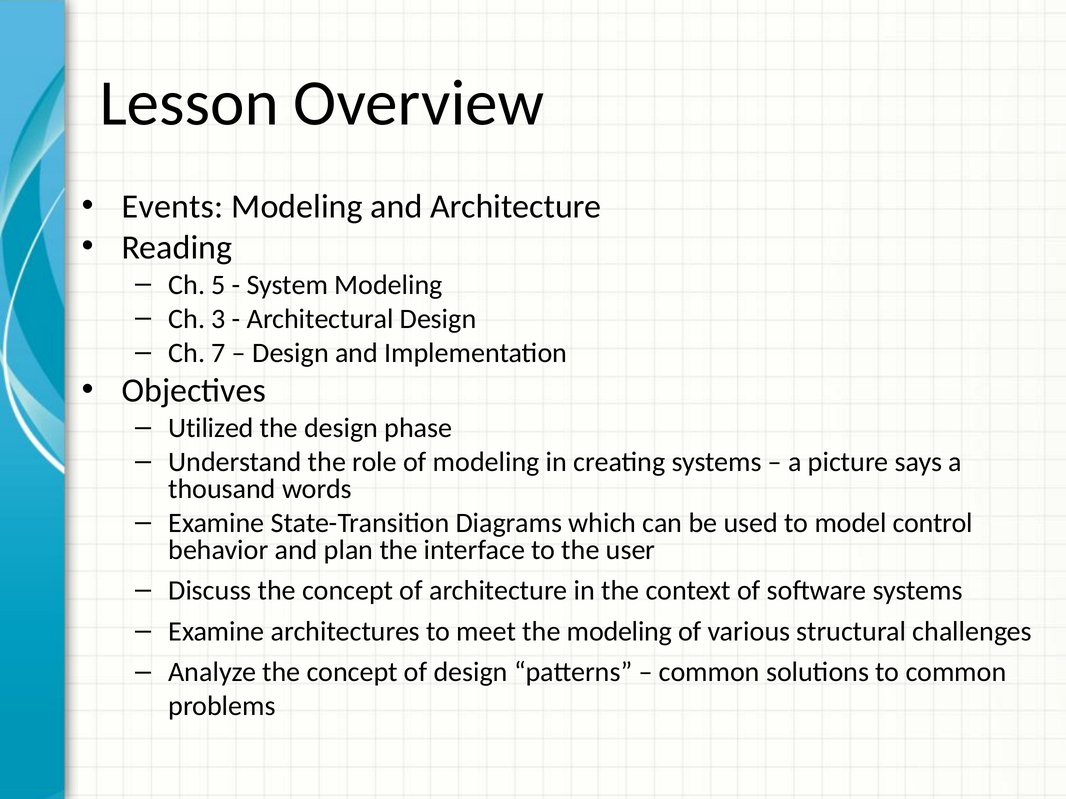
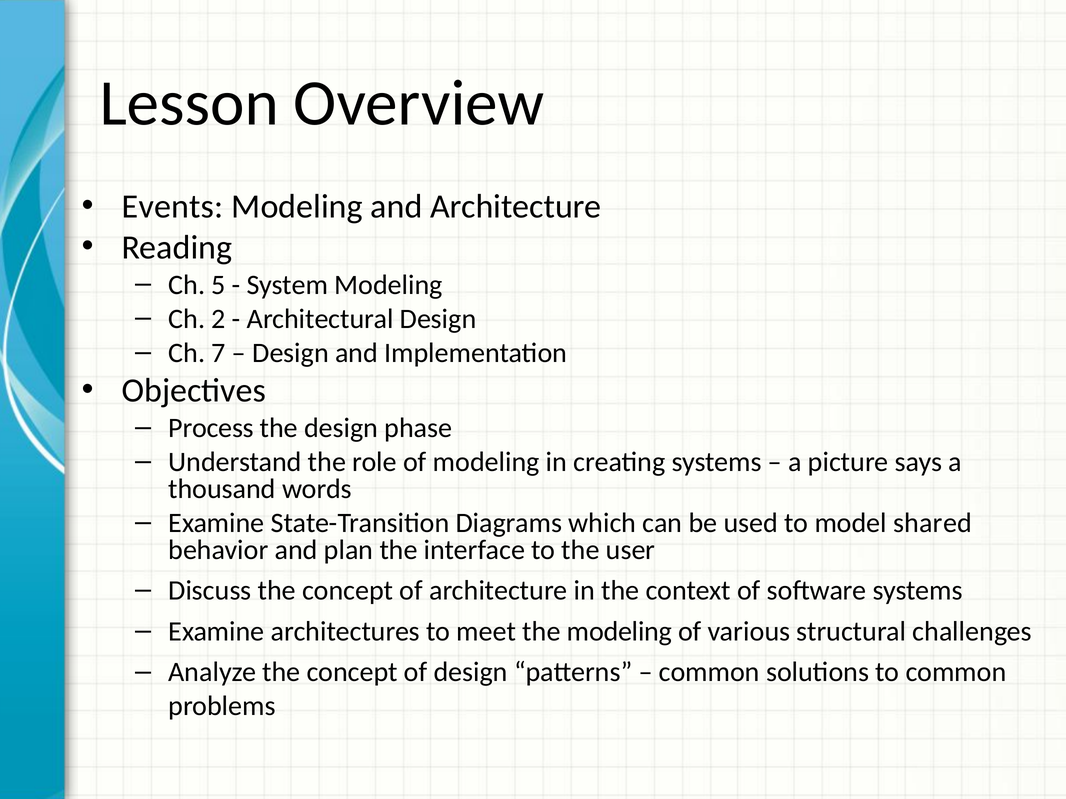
3: 3 -> 2 (218, 319)
Utilized: Utilized -> Process (211, 428)
control: control -> shared (933, 523)
